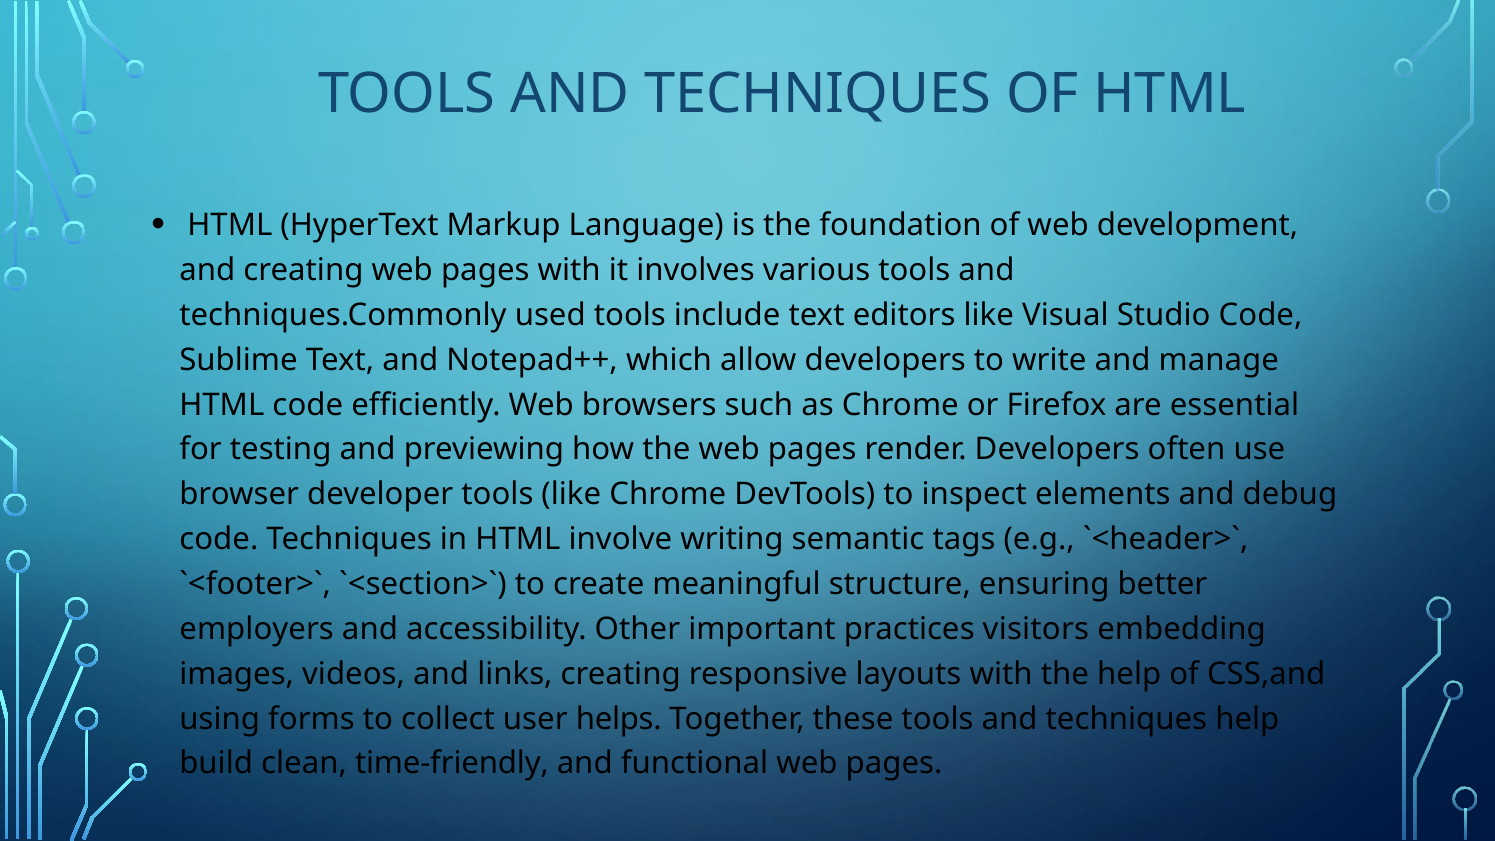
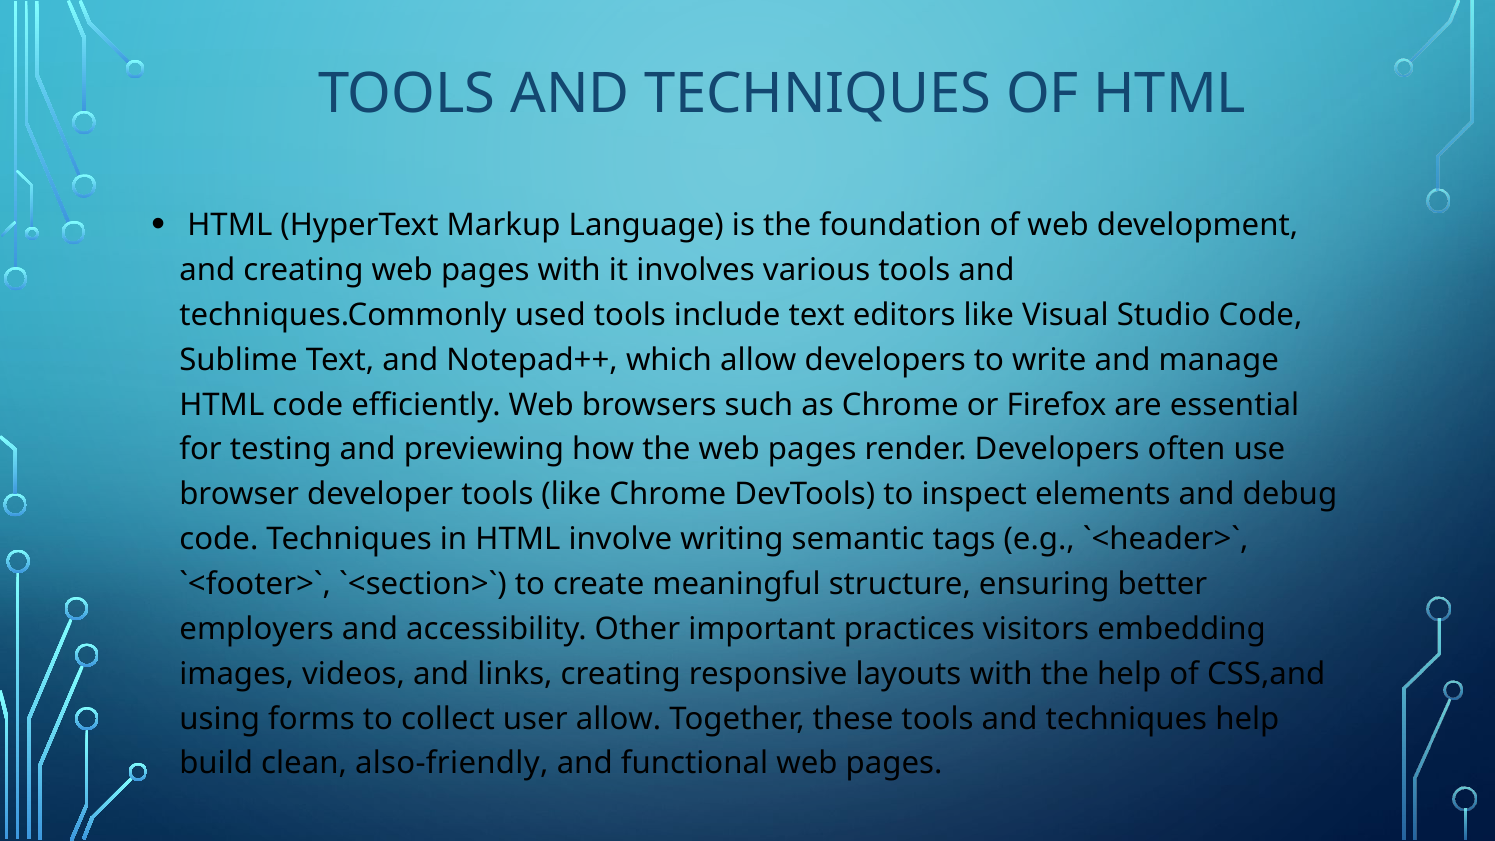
user helps: helps -> allow (619, 719)
time-friendly: time-friendly -> also-friendly (452, 764)
